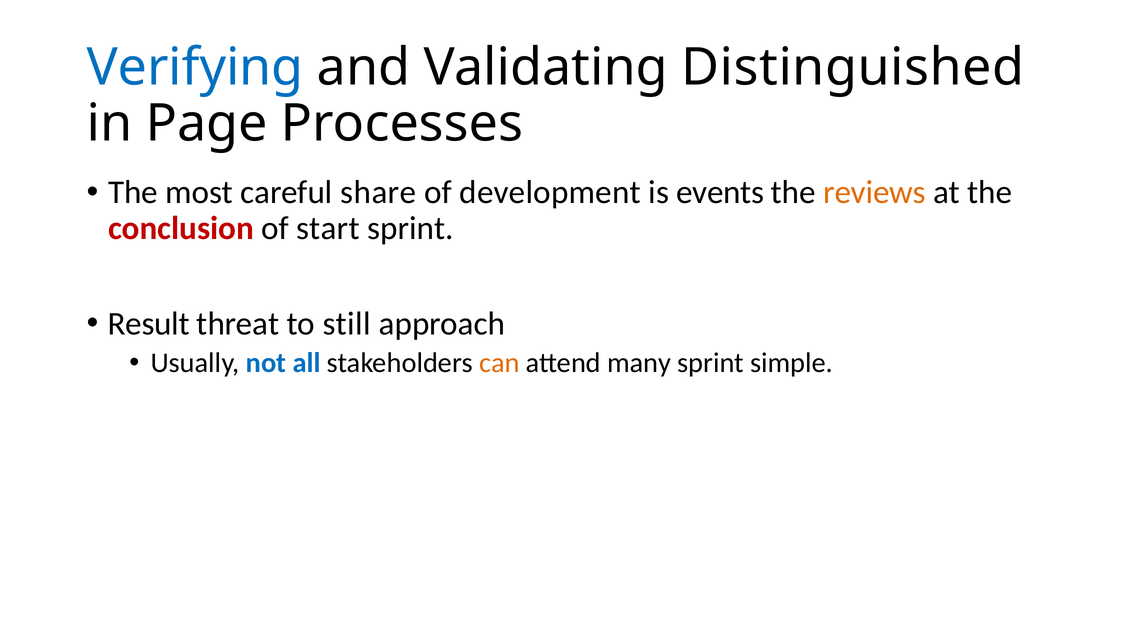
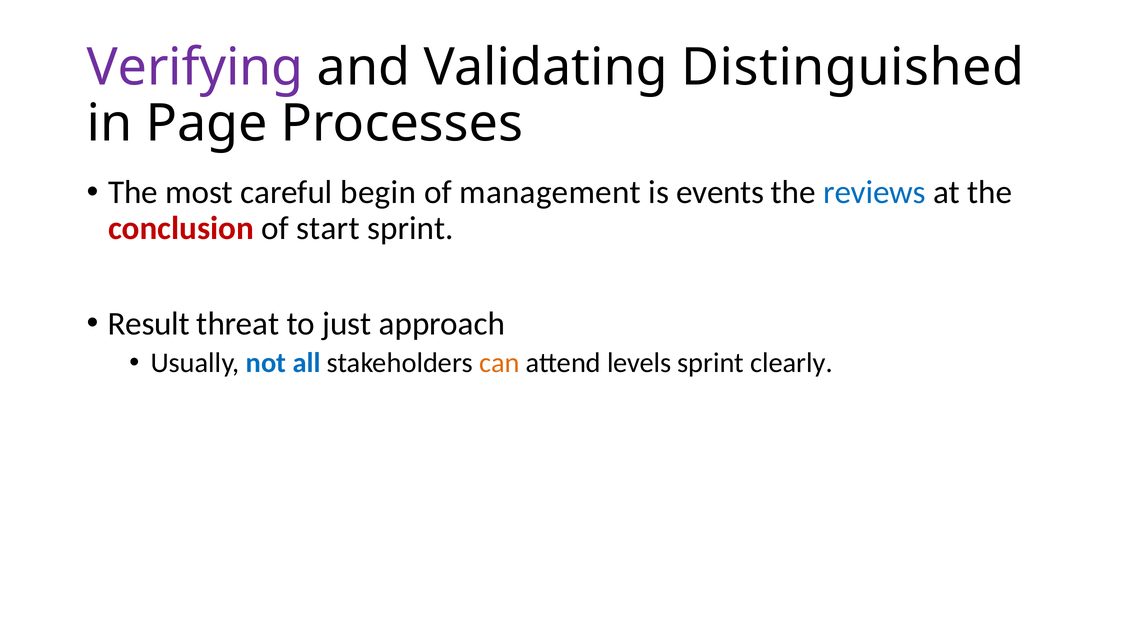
Verifying colour: blue -> purple (195, 67)
share: share -> begin (378, 192)
development: development -> management (550, 192)
reviews colour: orange -> blue (875, 192)
still: still -> just (347, 323)
many: many -> levels (639, 363)
simple: simple -> clearly (792, 363)
